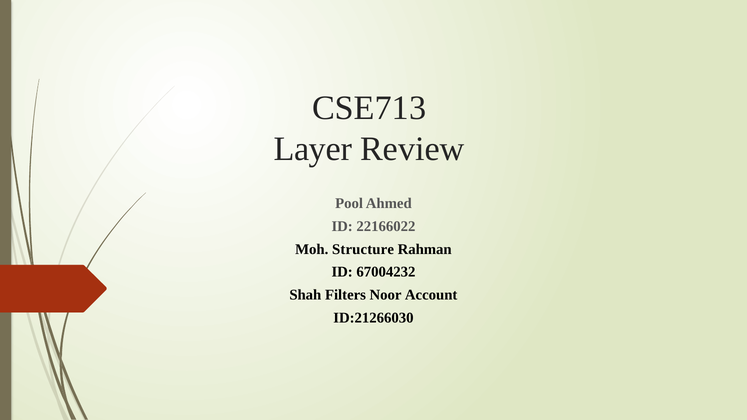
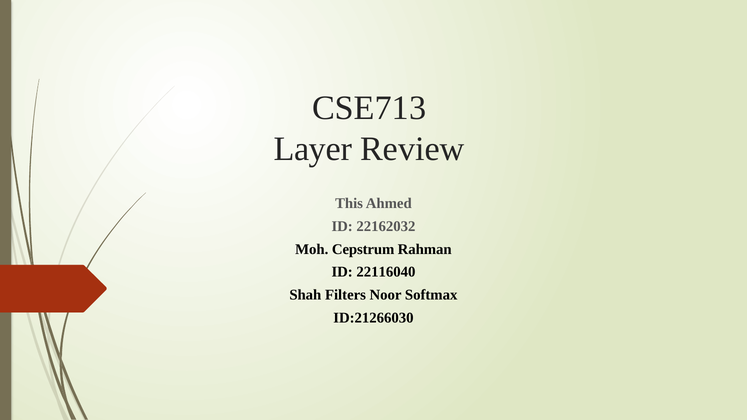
Pool: Pool -> This (349, 203)
22166022: 22166022 -> 22162032 (386, 226)
Structure: Structure -> Cepstrum (363, 249)
67004232: 67004232 -> 22116040 (386, 272)
Account: Account -> Softmax (431, 295)
